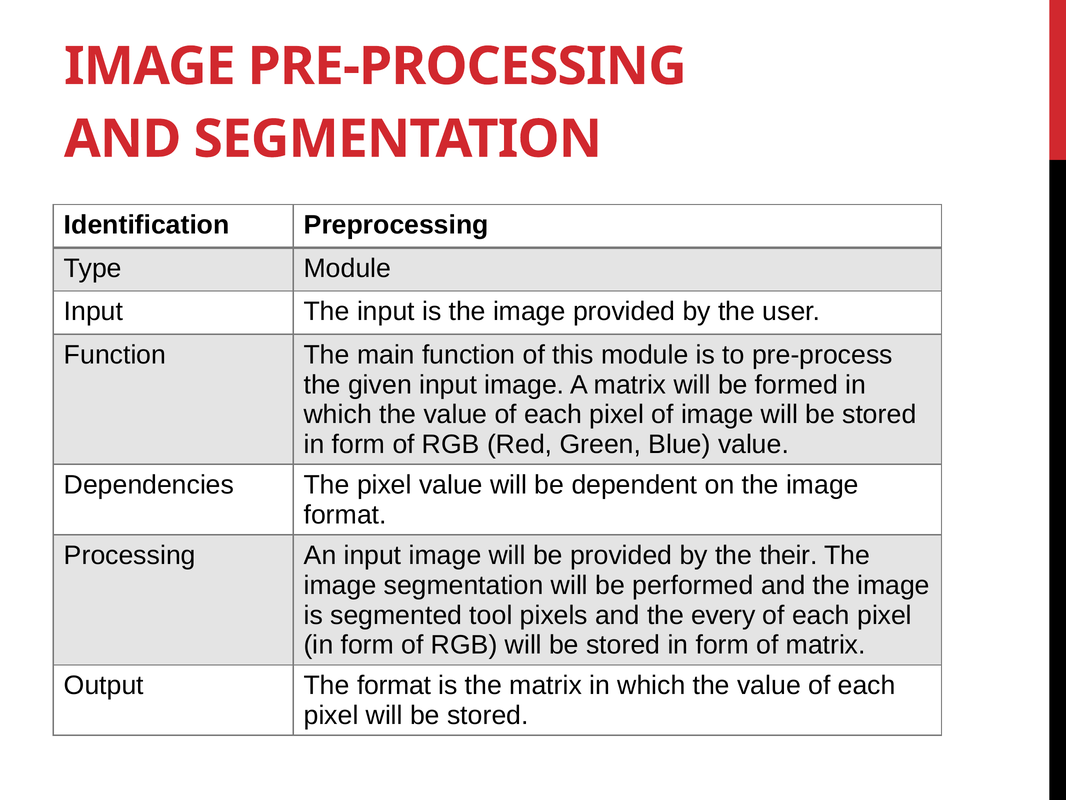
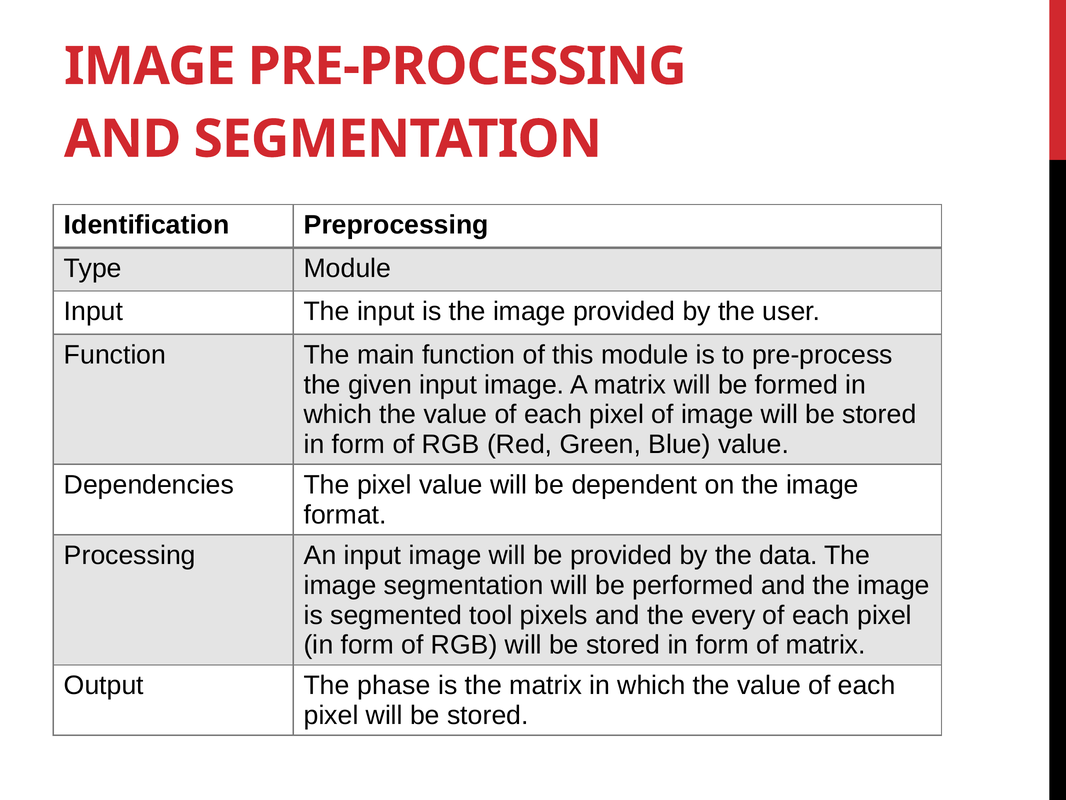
their: their -> data (788, 555)
The format: format -> phase (394, 685)
